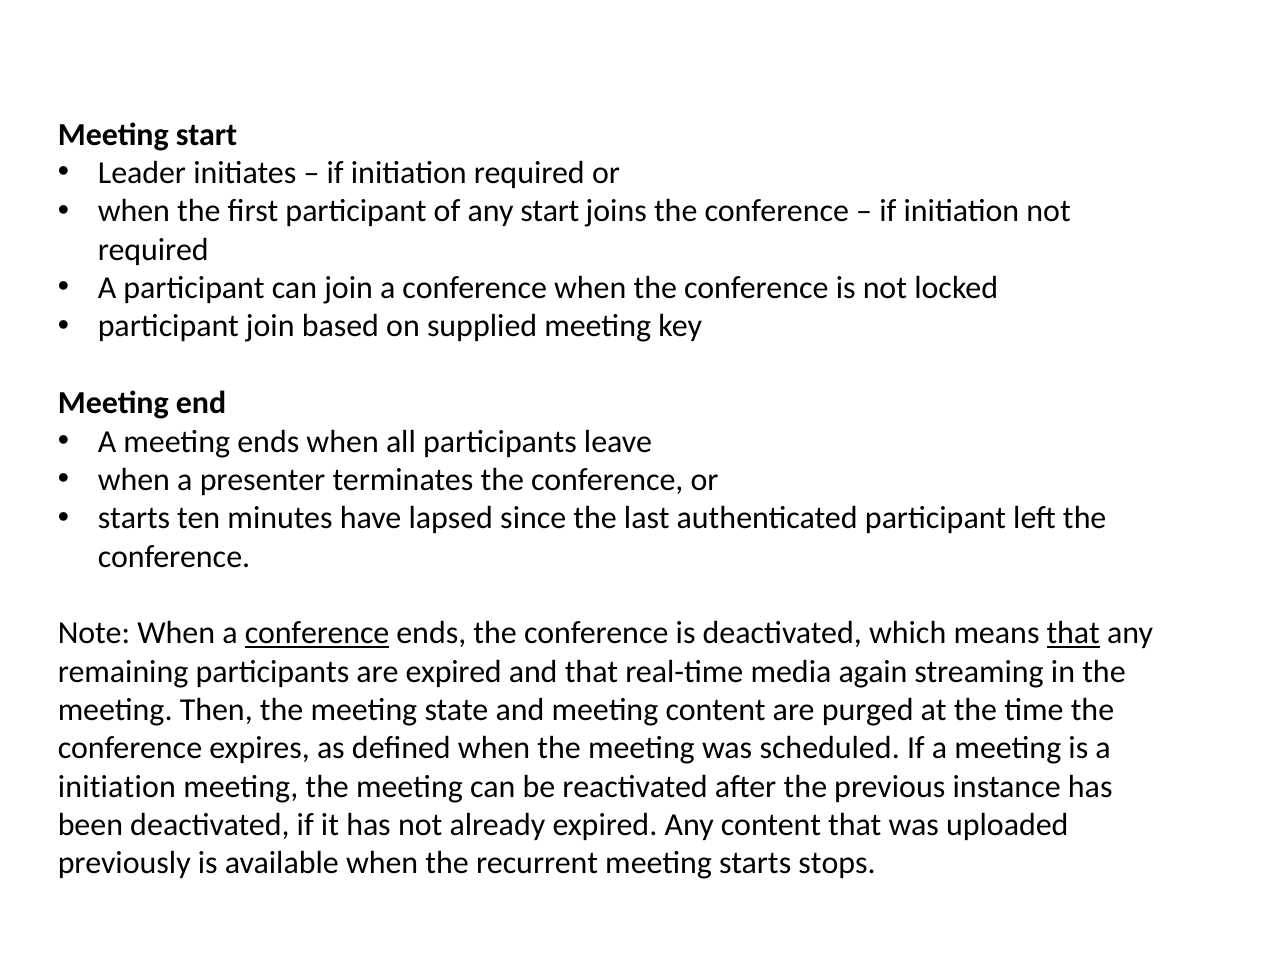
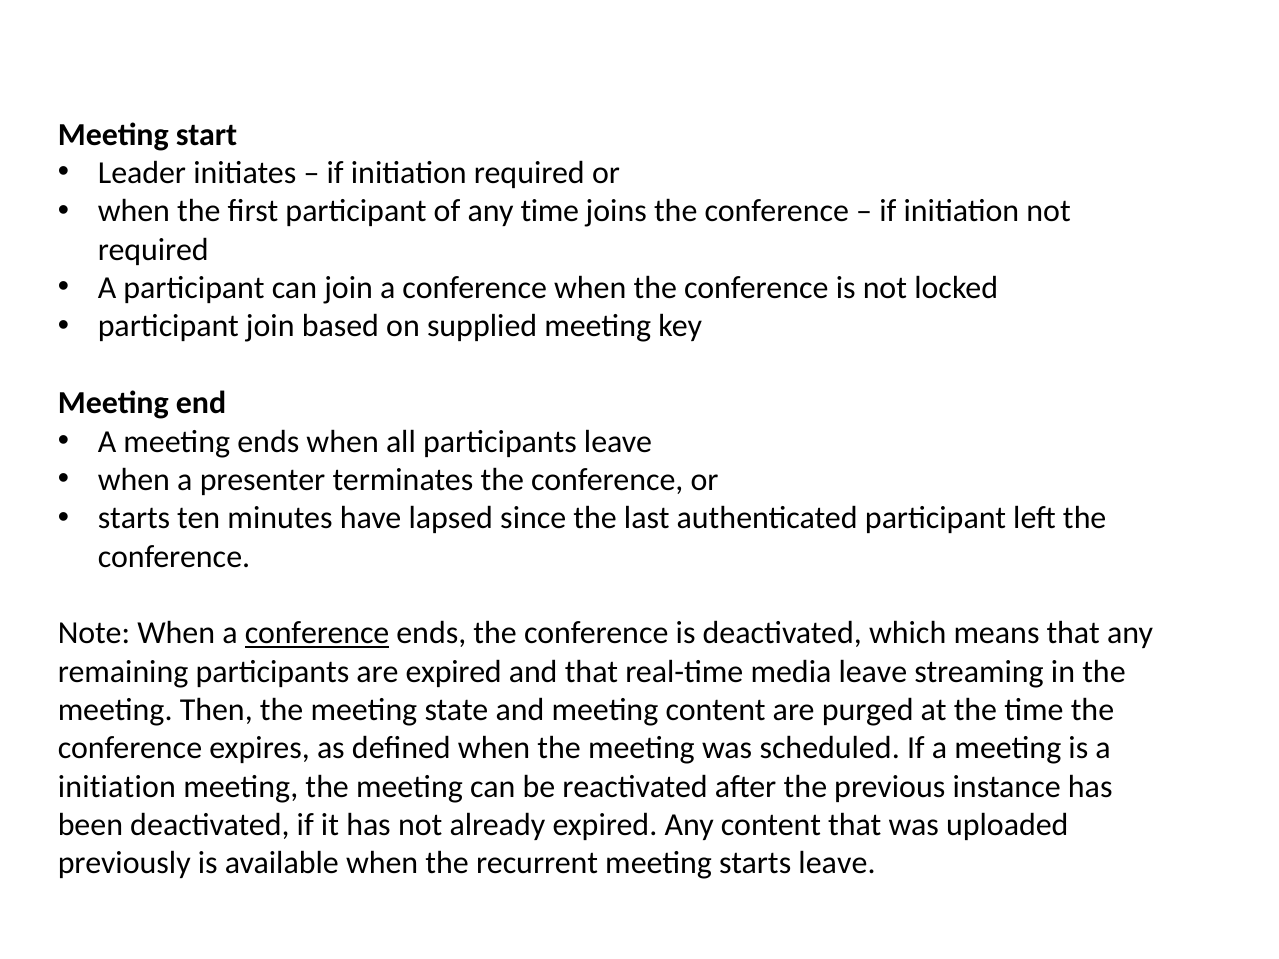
any start: start -> time (550, 211)
that underline: present -> none (1073, 633)
media again: again -> leave (873, 672)
starts stops: stops -> leave (837, 864)
